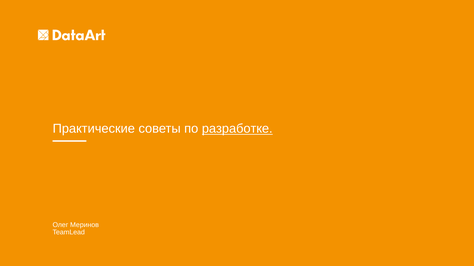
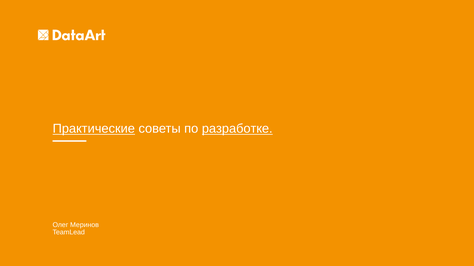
Практические underline: none -> present (94, 129)
